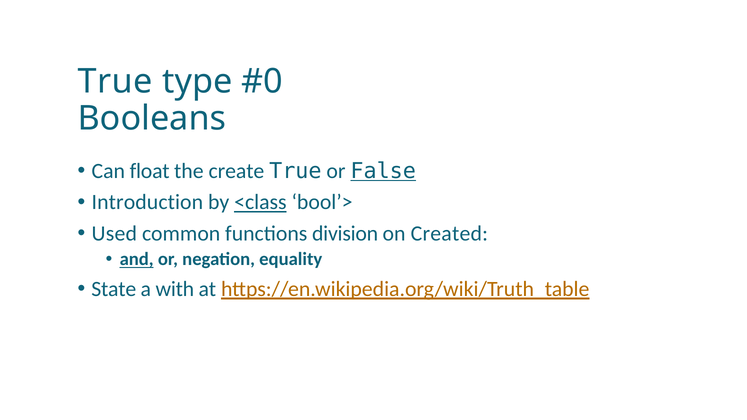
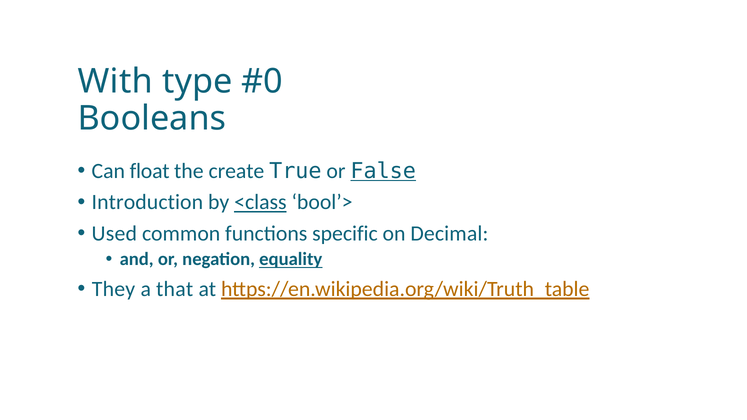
True: True -> With (115, 81)
division: division -> specific (345, 234)
Created: Created -> Decimal (449, 234)
and underline: present -> none (137, 259)
equality underline: none -> present (291, 259)
State: State -> They (114, 289)
with: with -> that (175, 289)
